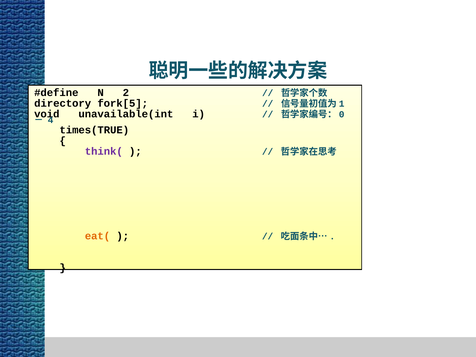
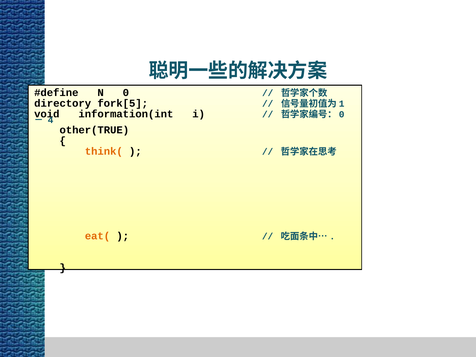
2: 2 -> 0 (126, 93)
unavailable(int: unavailable(int -> information(int (126, 114)
times(TRUE: times(TRUE -> other(TRUE (94, 130)
think( colour: purple -> orange (104, 151)
